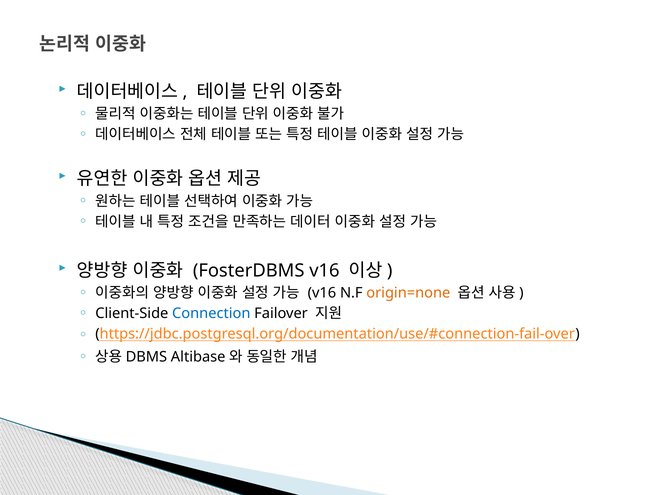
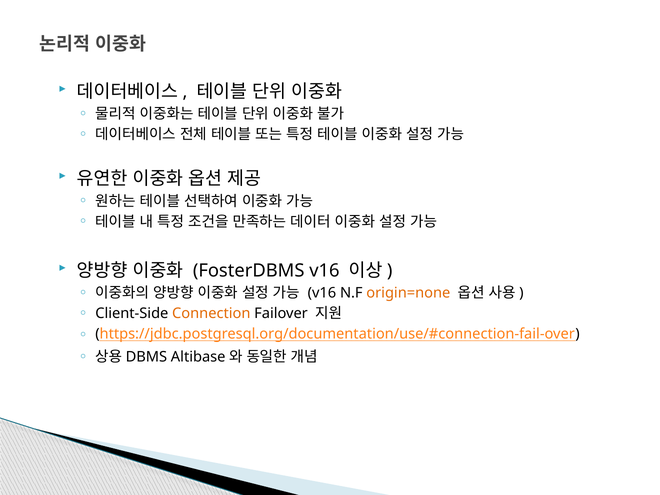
Connection colour: blue -> orange (211, 314)
